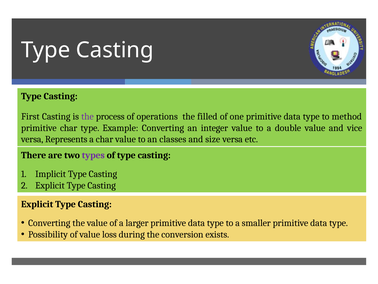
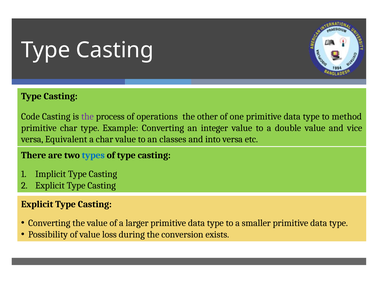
First: First -> Code (30, 116)
filled: filled -> other (207, 116)
Represents: Represents -> Equivalent (66, 139)
size: size -> into (213, 139)
types colour: purple -> blue (93, 155)
